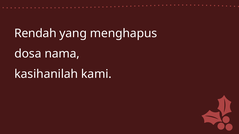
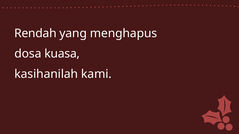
nama: nama -> kuasa (62, 54)
